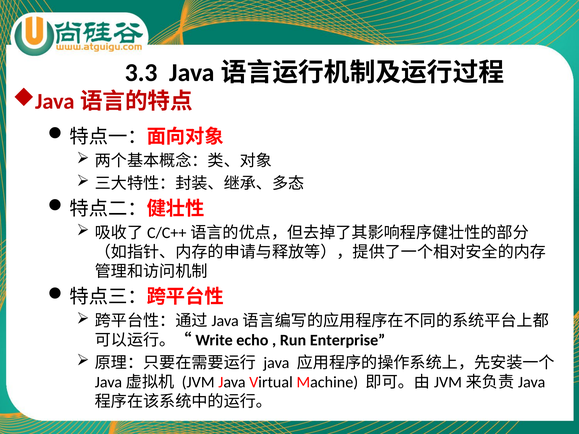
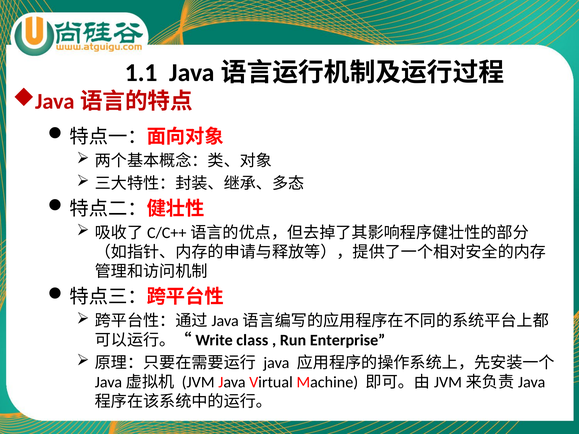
3.3: 3.3 -> 1.1 (141, 73)
echo: echo -> class (252, 340)
